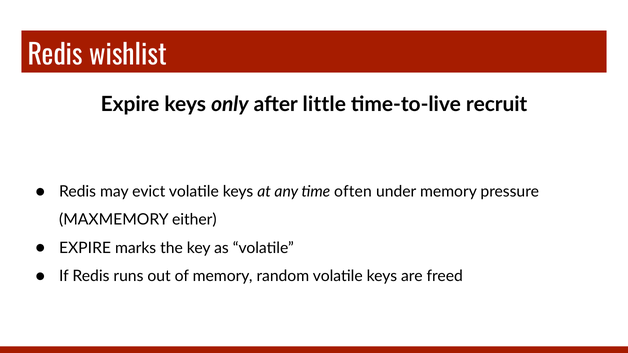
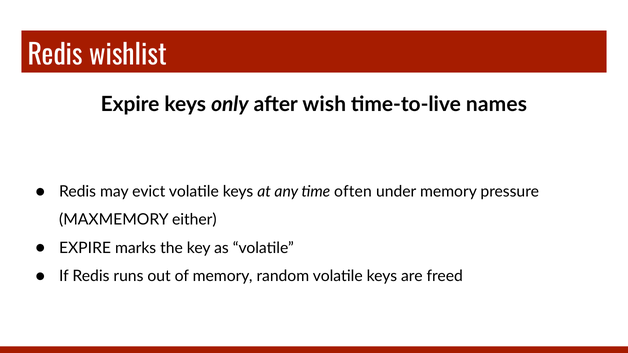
little: little -> wish (324, 105)
recruit: recruit -> names (496, 105)
